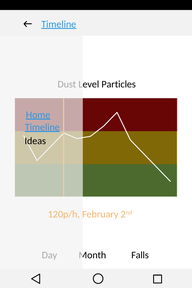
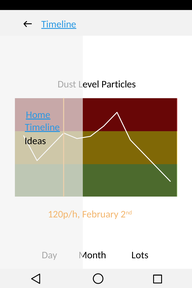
Falls: Falls -> Lots (140, 255)
